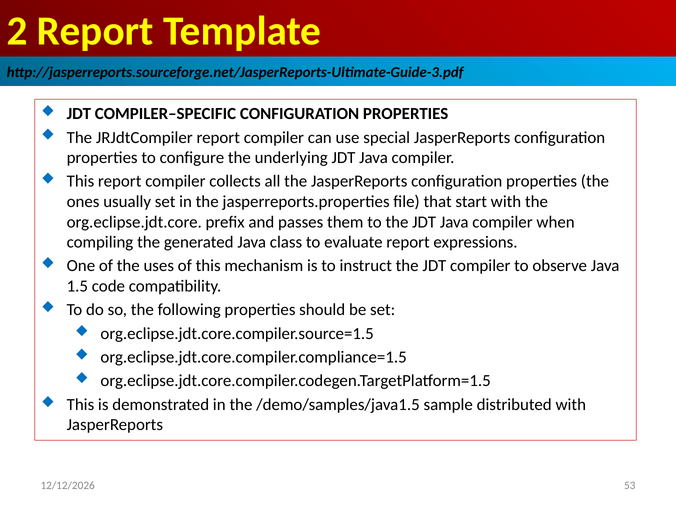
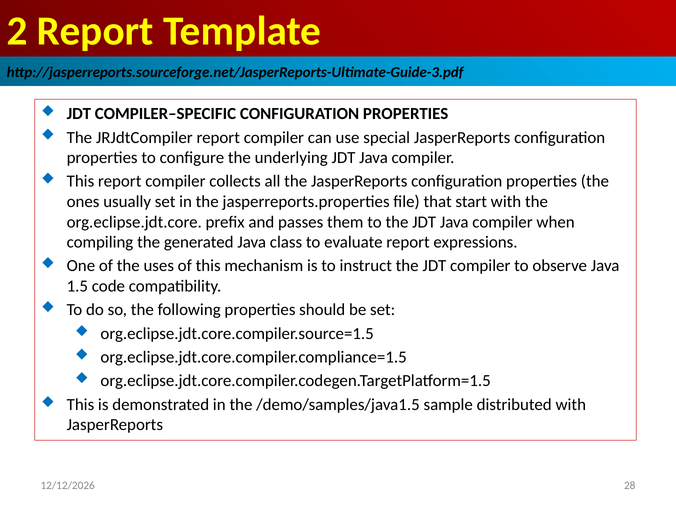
53: 53 -> 28 (630, 486)
